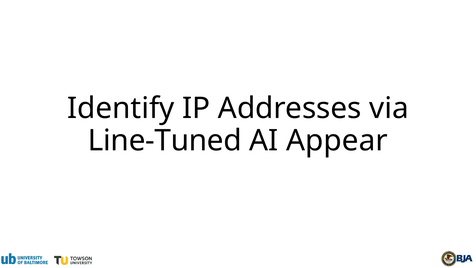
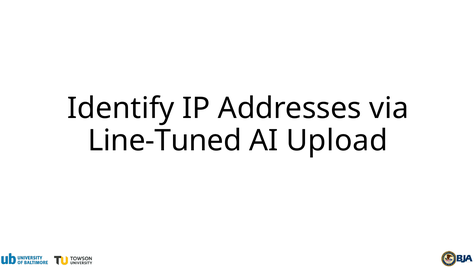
Appear: Appear -> Upload (337, 140)
